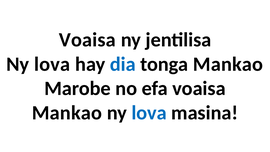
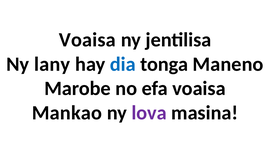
lova: lova -> lany (52, 64)
tonga Mankao: Mankao -> Maneno (228, 64)
lova colour: blue -> purple (149, 113)
